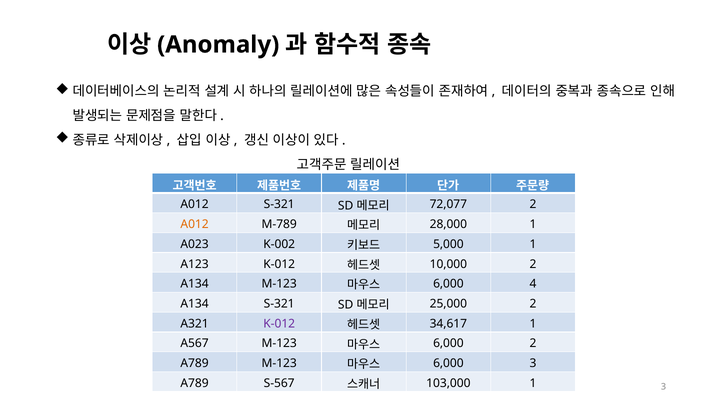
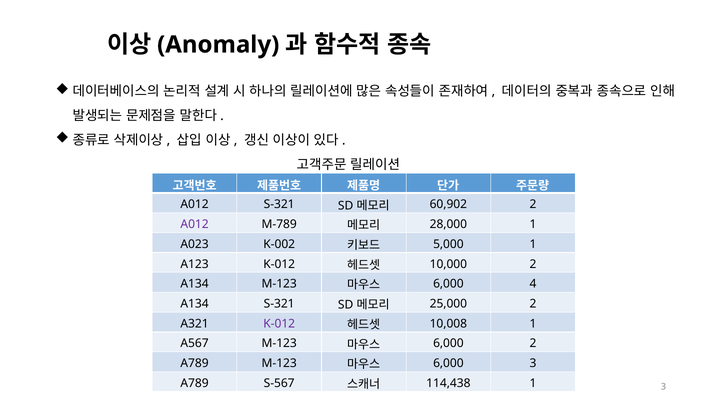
72,077: 72,077 -> 60,902 (448, 204)
A012 colour: orange -> purple (195, 224)
34,617: 34,617 -> 10,008 (448, 323)
103,000: 103,000 -> 114,438 (448, 383)
